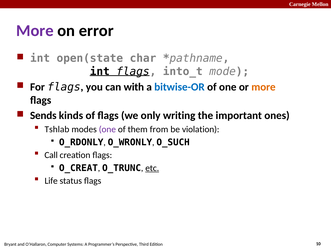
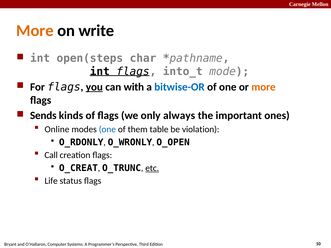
More colour: purple -> orange (35, 31)
error: error -> write (96, 31)
open(state: open(state -> open(steps (90, 58)
you underline: none -> present (94, 87)
writing: writing -> always (179, 116)
Tshlab: Tshlab -> Online (57, 130)
one colour: purple -> blue (107, 130)
from: from -> table (159, 130)
O_SUCH: O_SUCH -> O_OPEN (173, 142)
